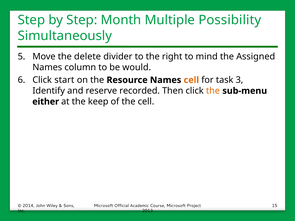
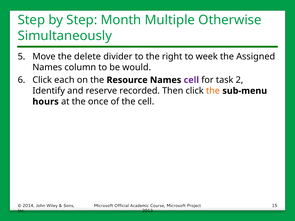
Possibility: Possibility -> Otherwise (230, 20)
mind: mind -> week (207, 57)
start: start -> each (64, 80)
cell colour: orange -> purple (191, 80)
3: 3 -> 2 (239, 80)
either: either -> hours (46, 102)
keep: keep -> once (98, 102)
